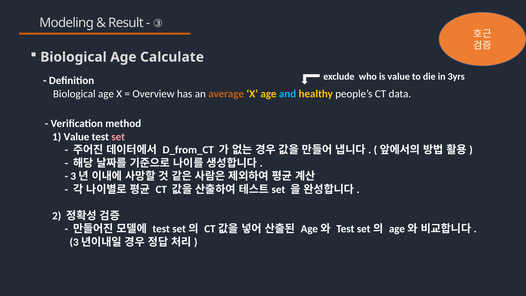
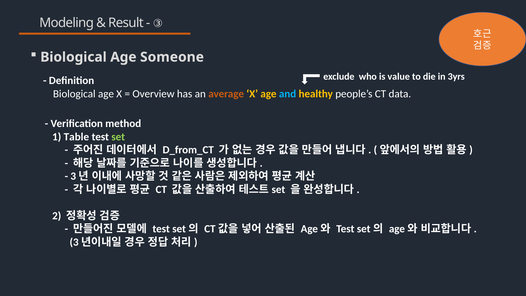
Calculate: Calculate -> Someone (172, 57)
1 Value: Value -> Table (76, 137)
set colour: pink -> light green (118, 137)
